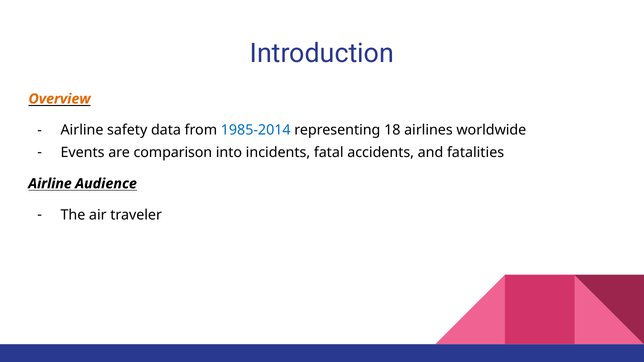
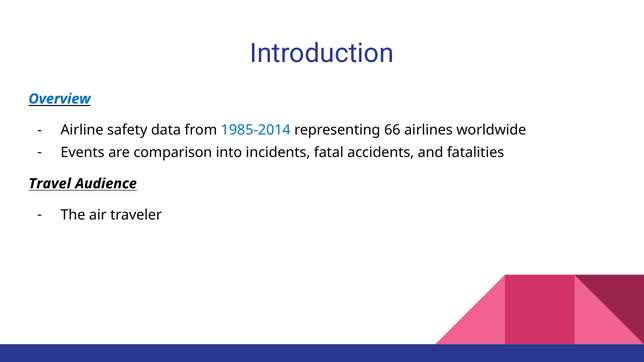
Overview colour: orange -> blue (59, 99)
18: 18 -> 66 (392, 130)
Airline: Airline -> Travel (50, 184)
